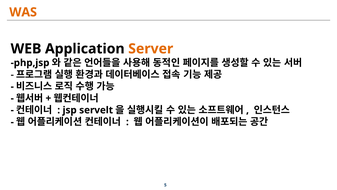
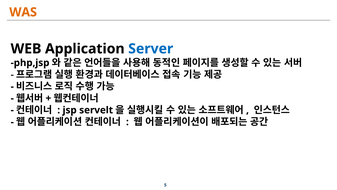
Server colour: orange -> blue (151, 49)
